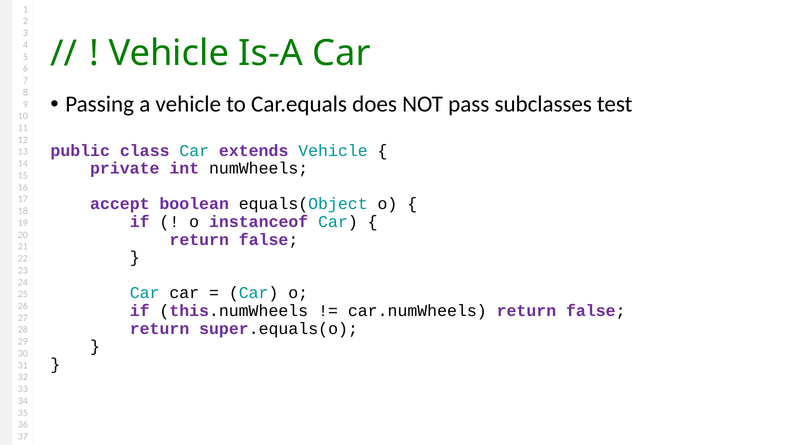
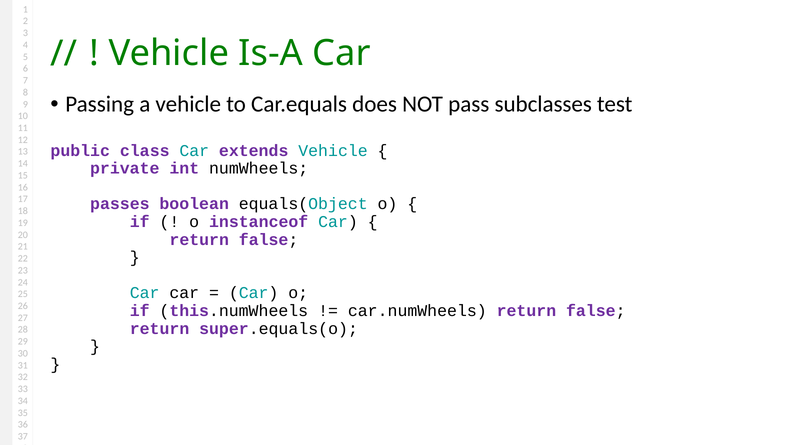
accept: accept -> passes (120, 204)
